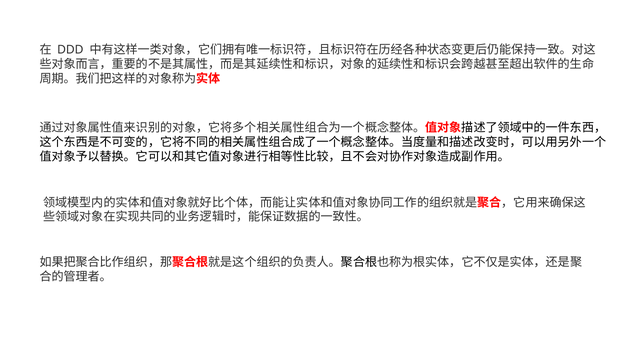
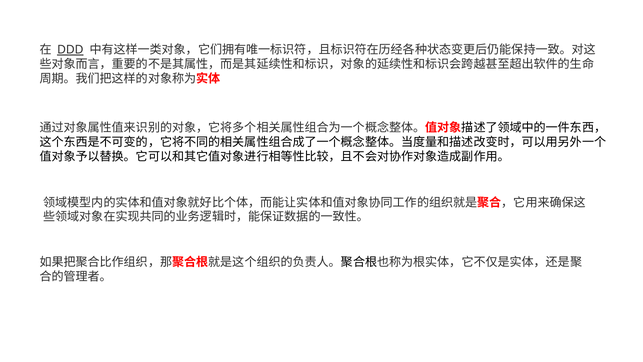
DDD underline: none -> present (70, 50)
